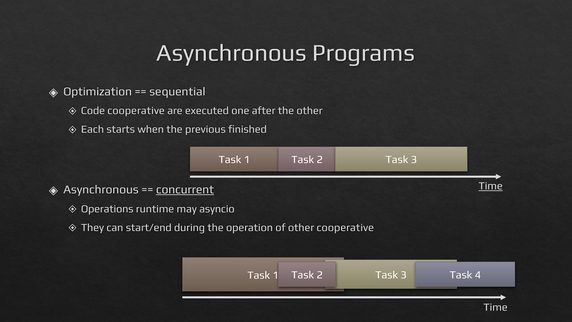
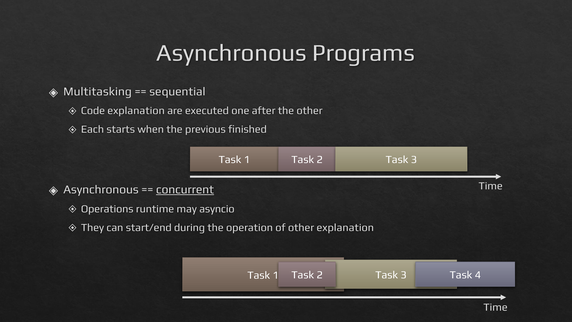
Optimization: Optimization -> Multitasking (98, 91)
Code cooperative: cooperative -> explanation (136, 111)
Time underline: present -> none (491, 186)
other cooperative: cooperative -> explanation (345, 227)
